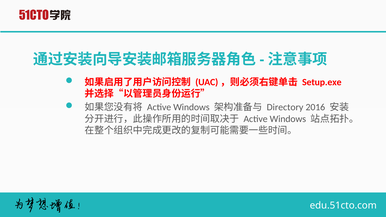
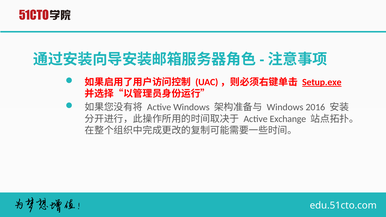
Setup.exe underline: none -> present (322, 82)
Directory: Directory -> Windows (285, 107)
Windows: Windows -> Exchange (288, 119)
